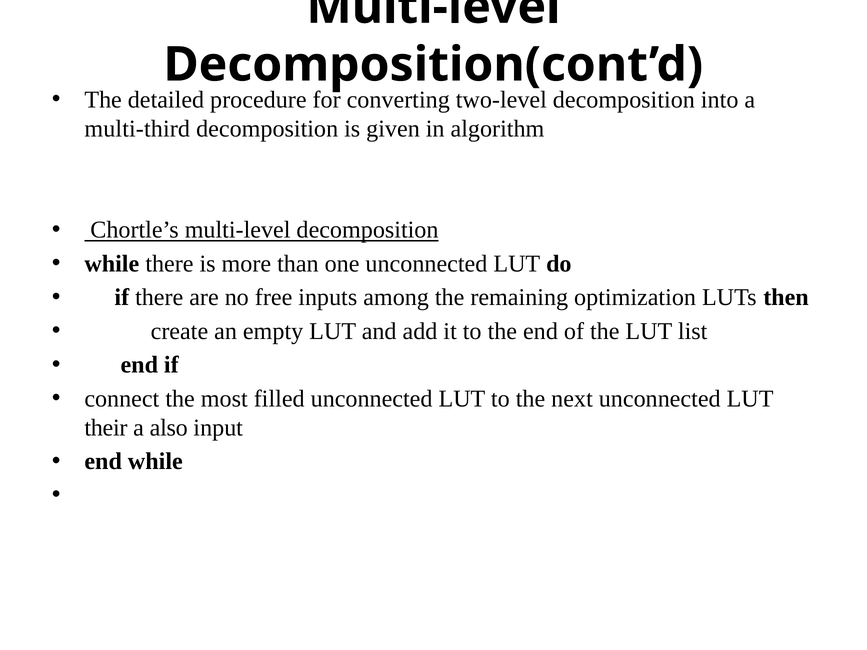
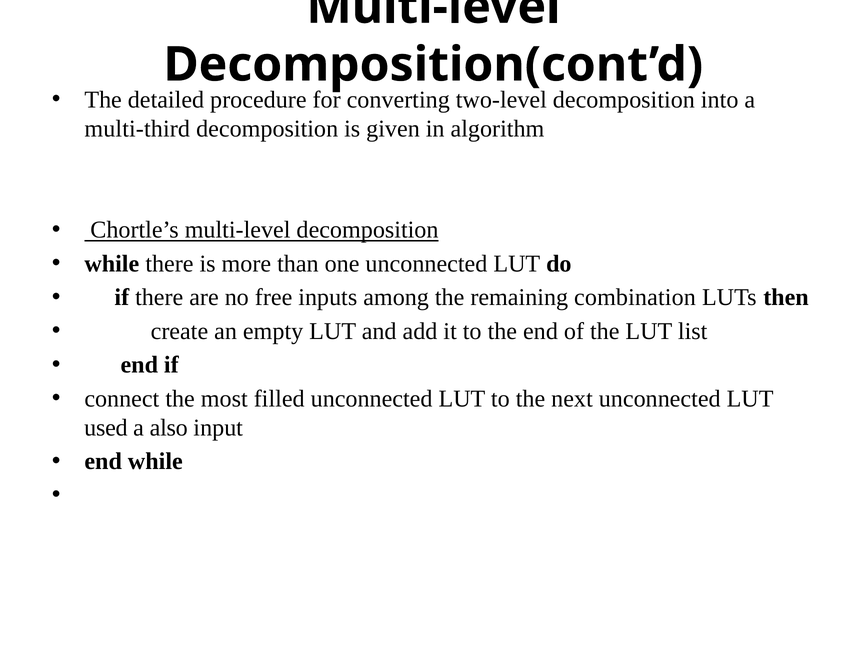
optimization: optimization -> combination (635, 298)
their: their -> used (106, 428)
